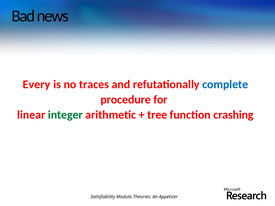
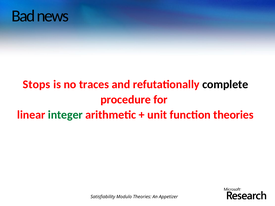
Every: Every -> Stops (37, 85)
complete colour: blue -> black (225, 85)
tree: tree -> unit (157, 115)
function crashing: crashing -> theories (233, 115)
